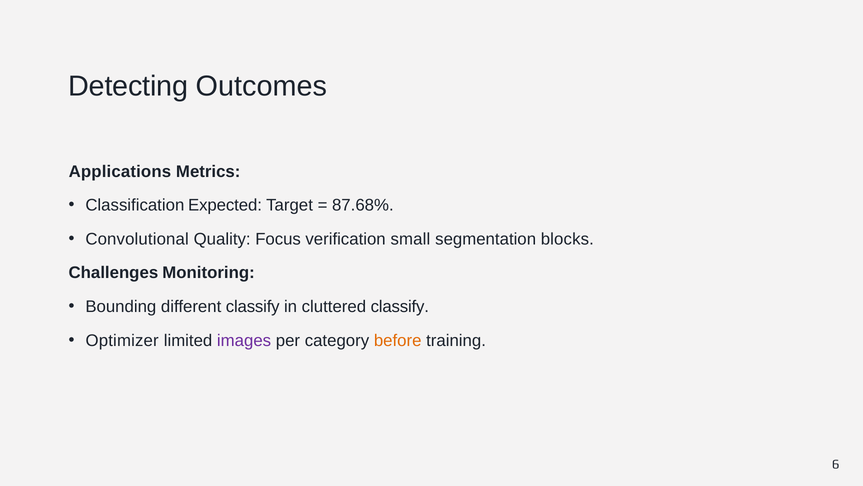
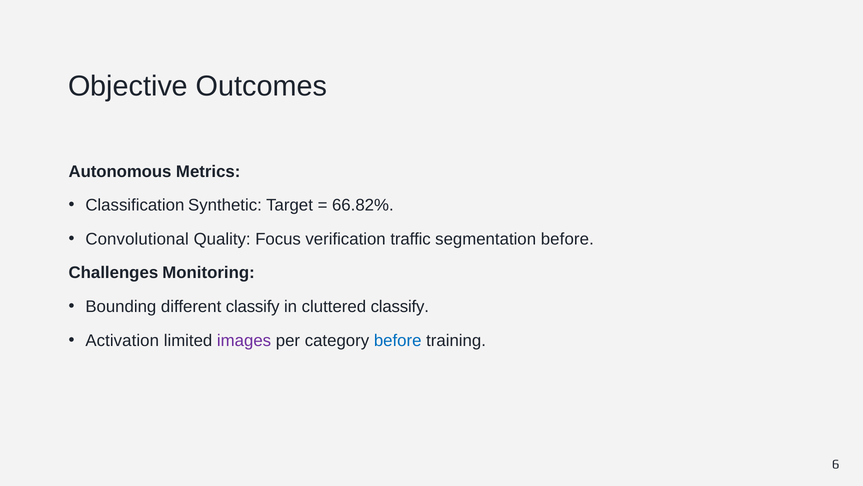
Detecting: Detecting -> Objective (128, 86)
Applications: Applications -> Autonomous (120, 171)
Expected: Expected -> Synthetic (225, 205)
87.68%: 87.68% -> 66.82% (363, 205)
small: small -> traffic (411, 239)
segmentation blocks: blocks -> before (567, 239)
Optimizer: Optimizer -> Activation (122, 340)
before colour: orange -> blue (398, 340)
